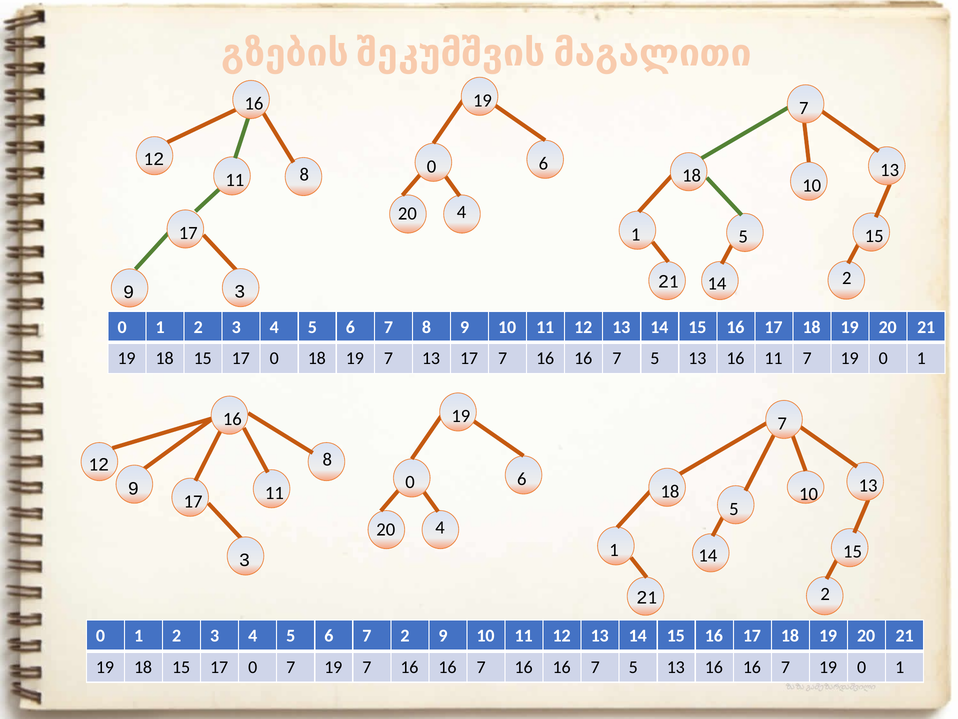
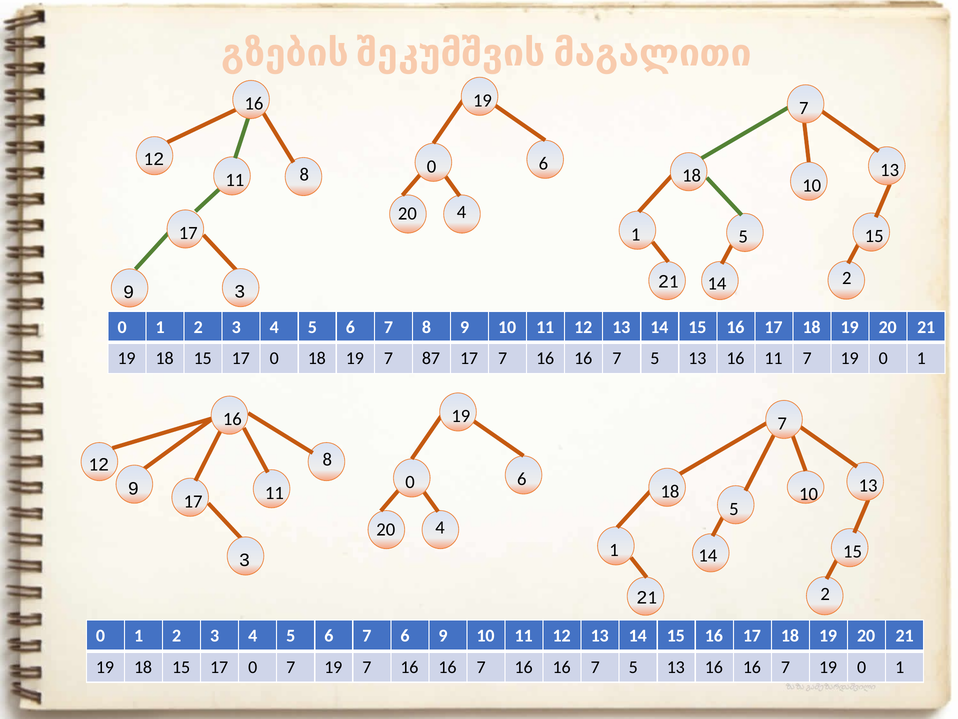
7 13: 13 -> 87 (431, 358)
7 2: 2 -> 6 (405, 635)
